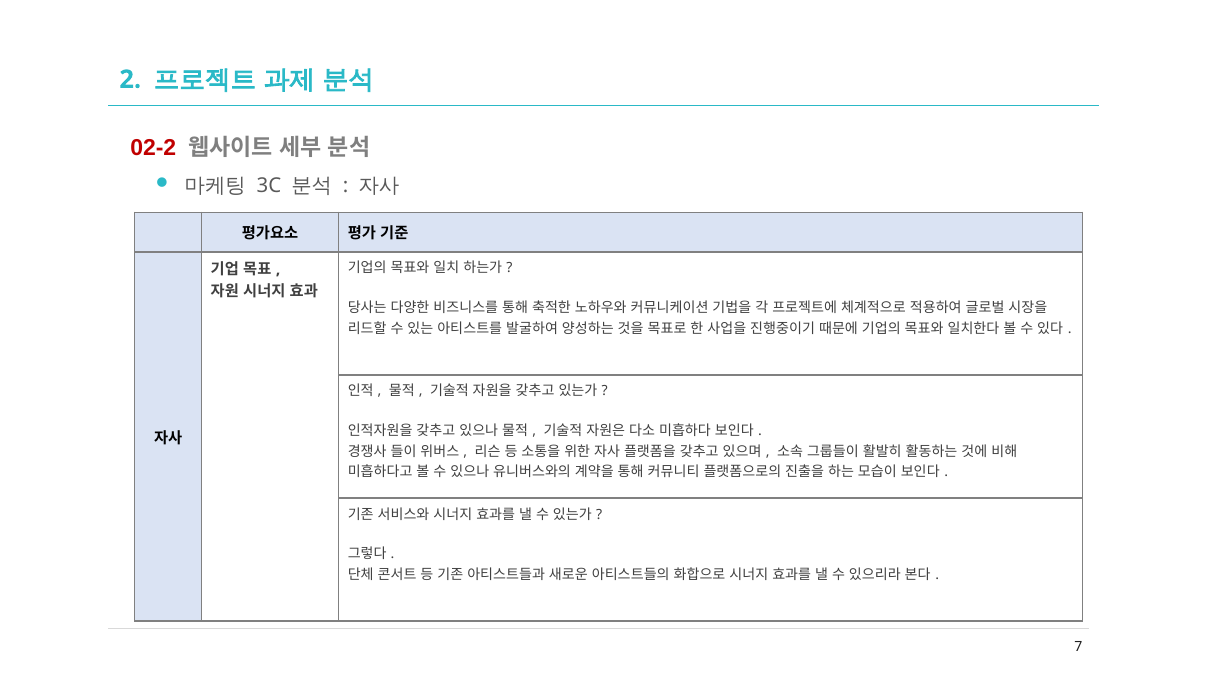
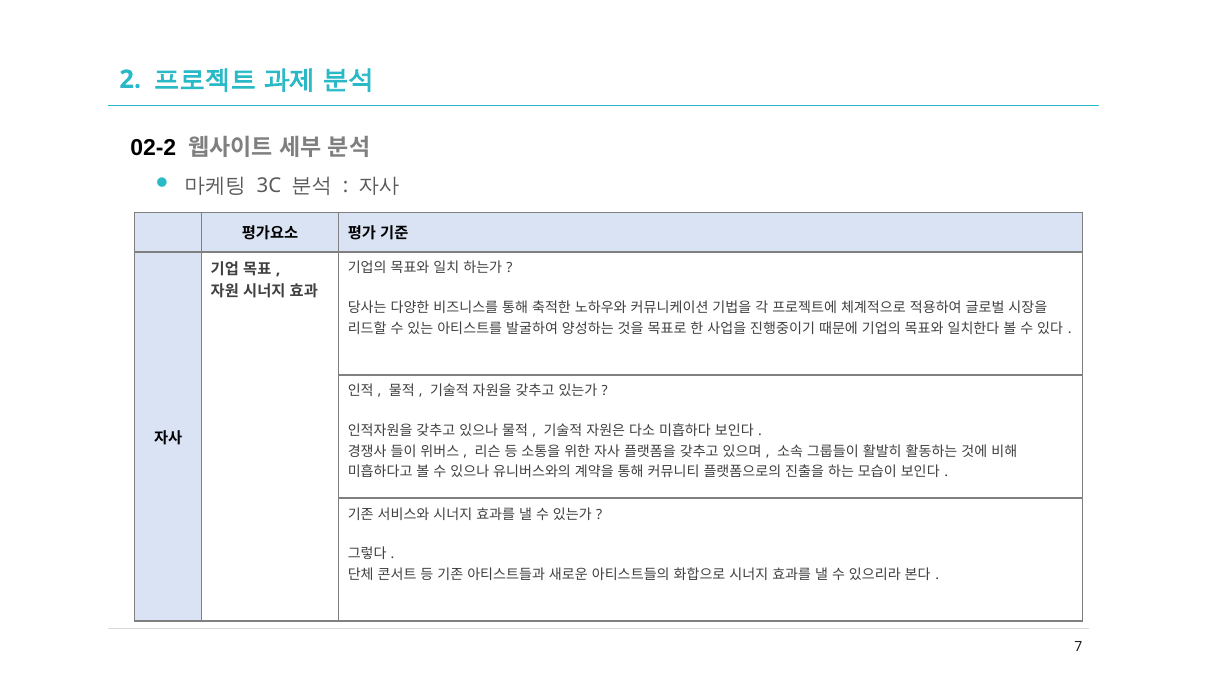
02-2 colour: red -> black (153, 148)
